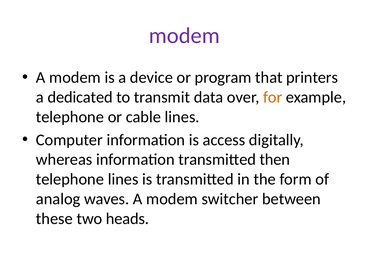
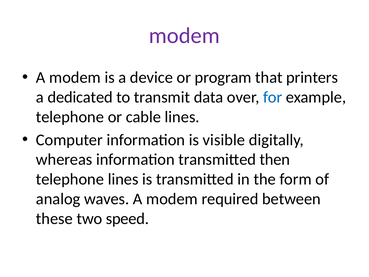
for colour: orange -> blue (273, 97)
access: access -> visible (224, 140)
switcher: switcher -> required (230, 199)
heads: heads -> speed (127, 218)
